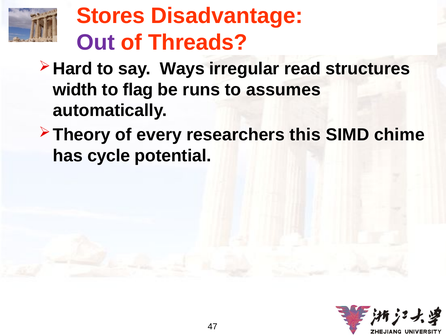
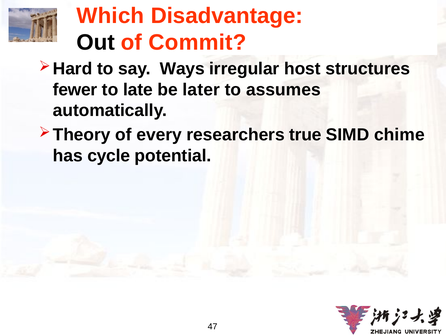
Stores: Stores -> Which (110, 16)
Out colour: purple -> black (96, 42)
Threads: Threads -> Commit (198, 42)
read: read -> host (302, 69)
width: width -> fewer (75, 90)
flag: flag -> late (138, 90)
runs: runs -> later (201, 90)
this: this -> true (305, 135)
